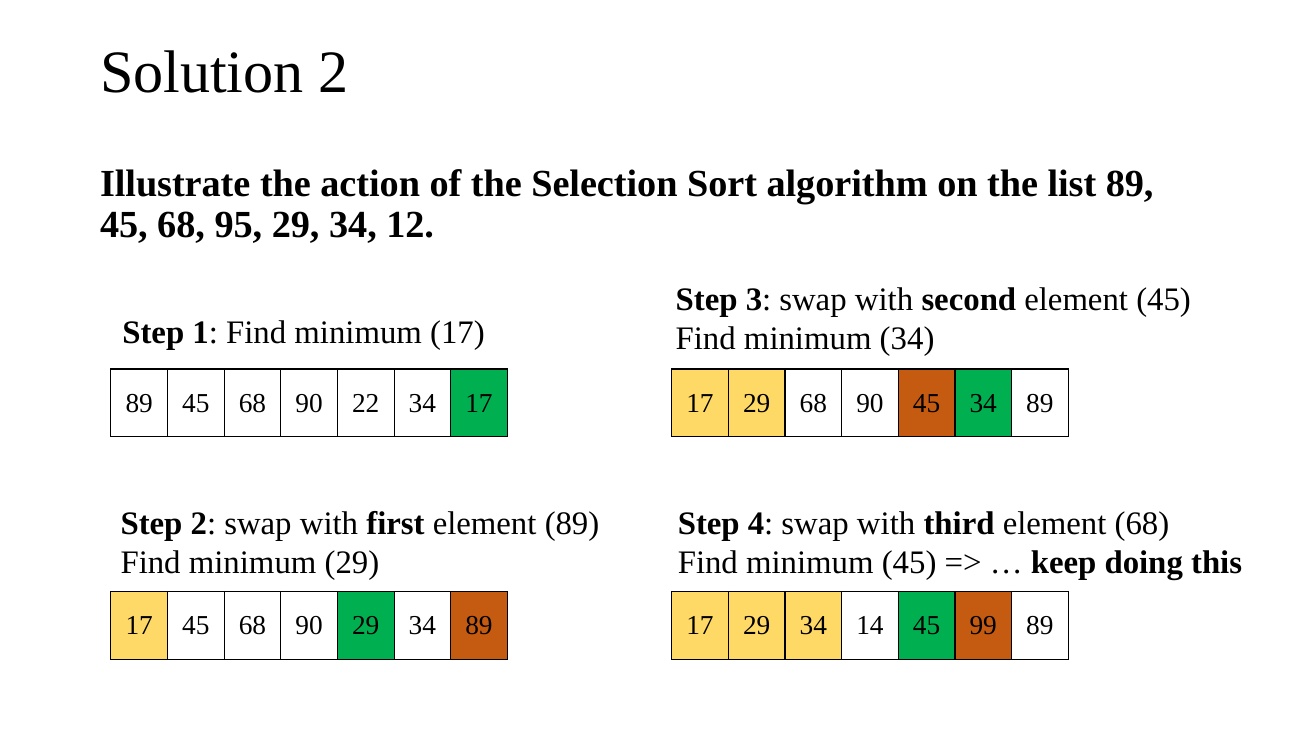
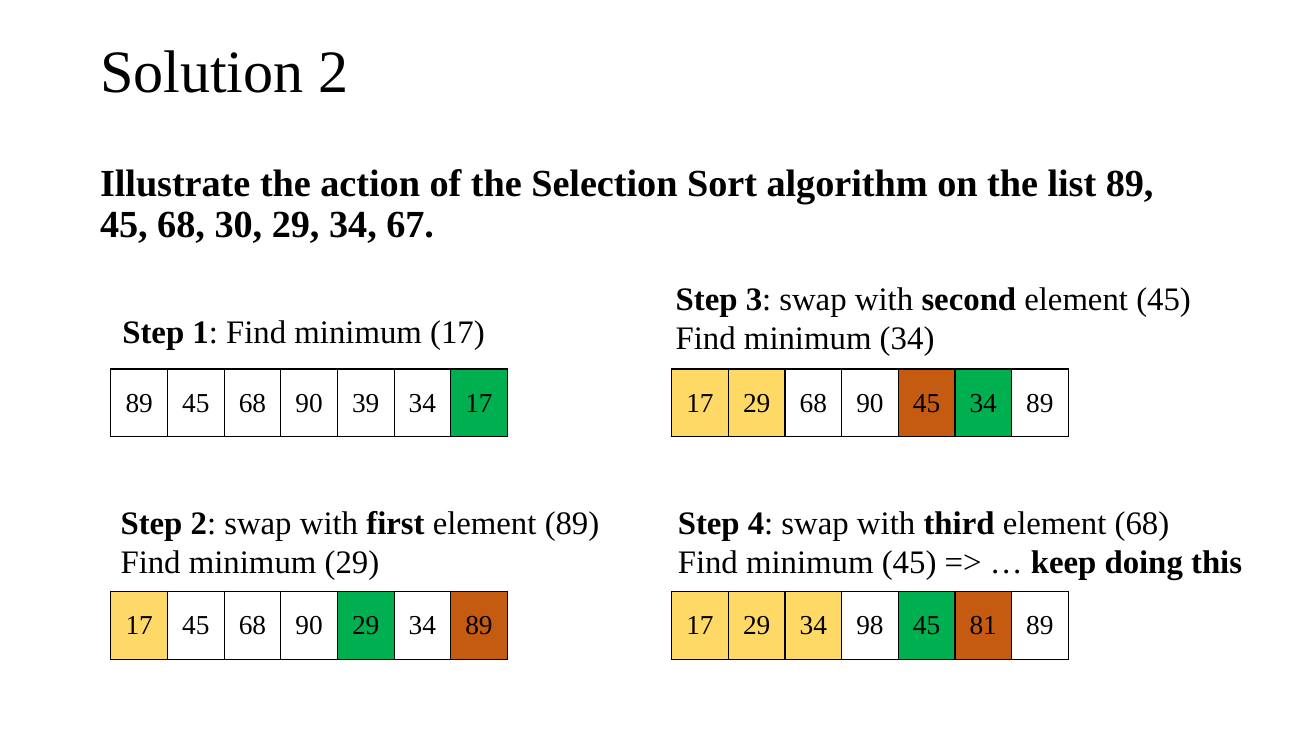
95: 95 -> 30 (238, 225)
12: 12 -> 67 (410, 225)
22: 22 -> 39 (366, 403)
14: 14 -> 98 (870, 626)
99: 99 -> 81 (983, 626)
